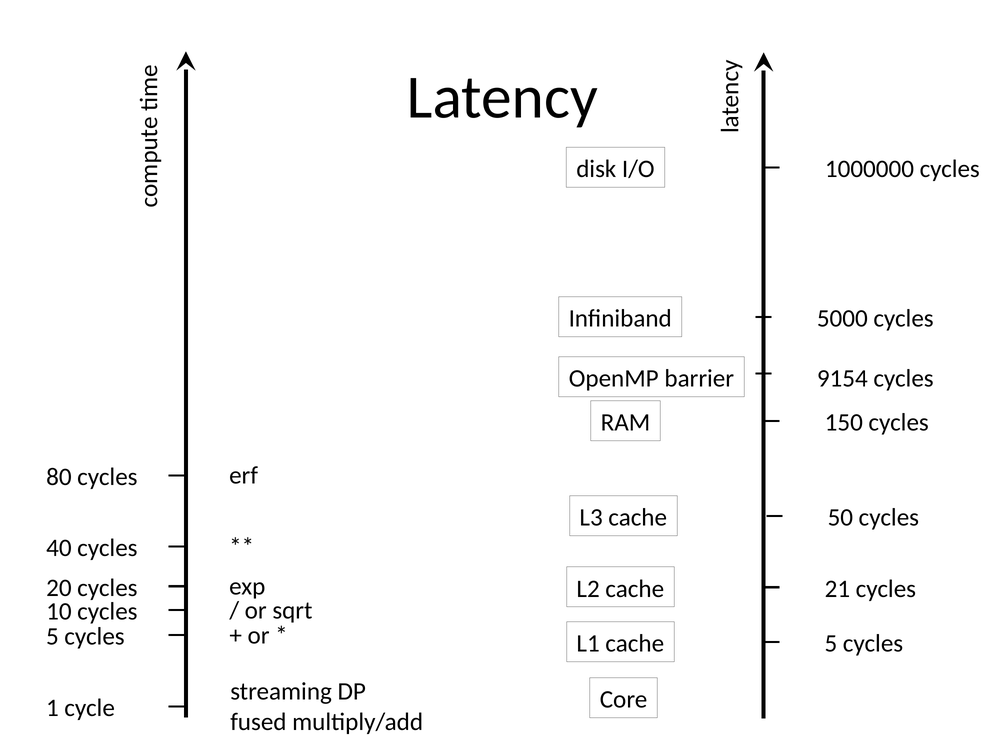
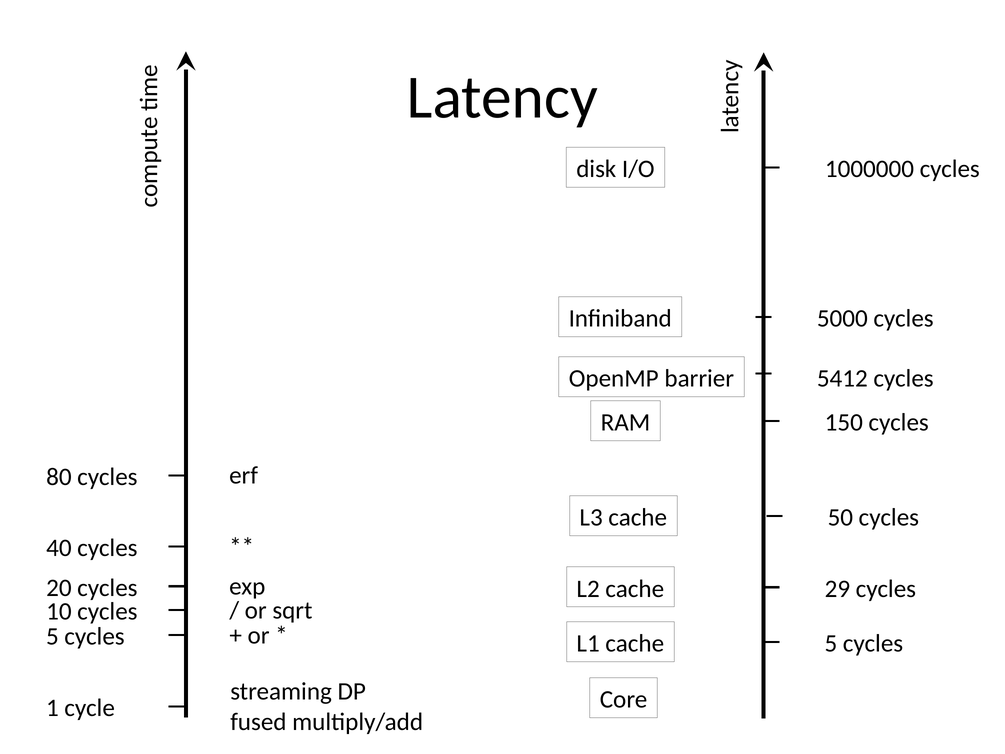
9154: 9154 -> 5412 (842, 378)
21: 21 -> 29 (837, 589)
